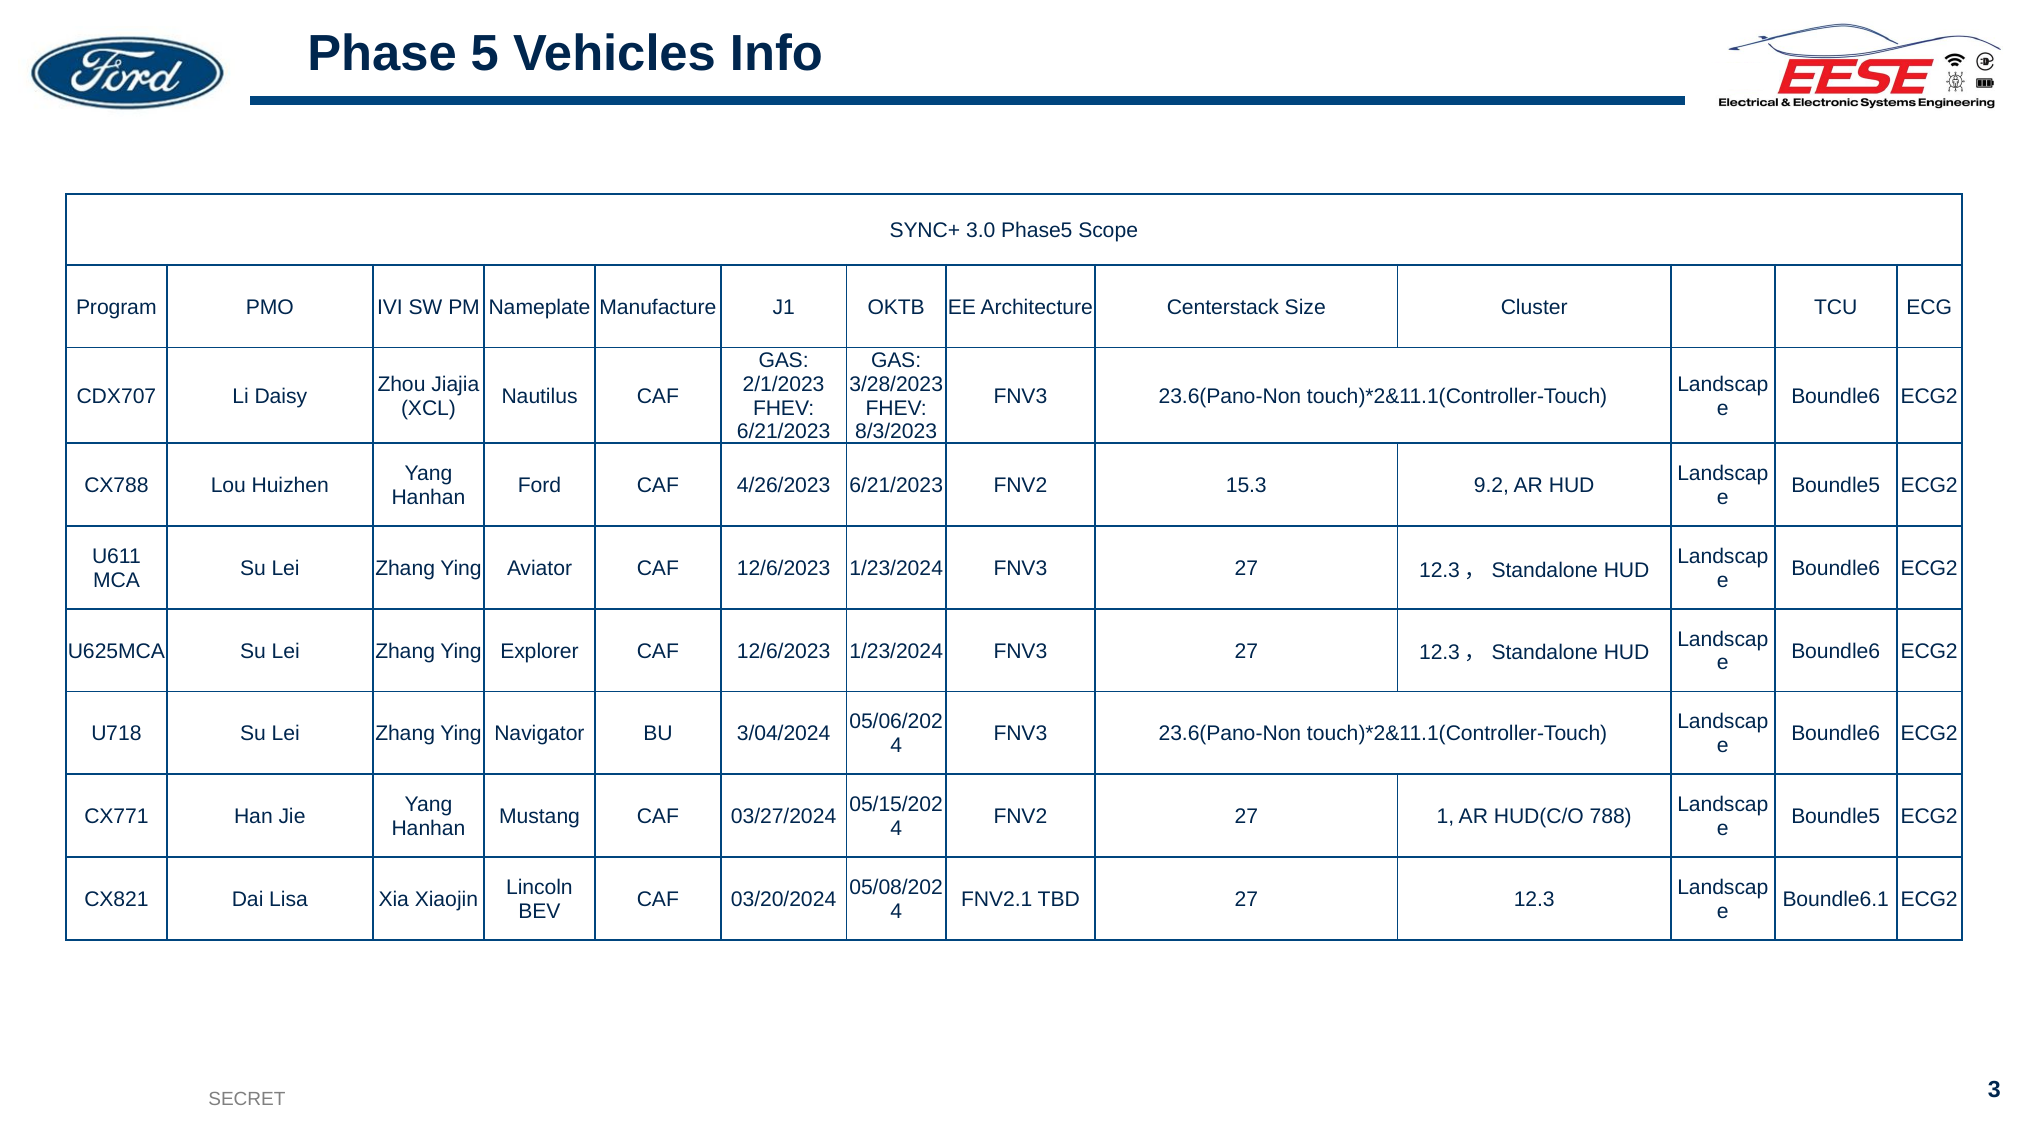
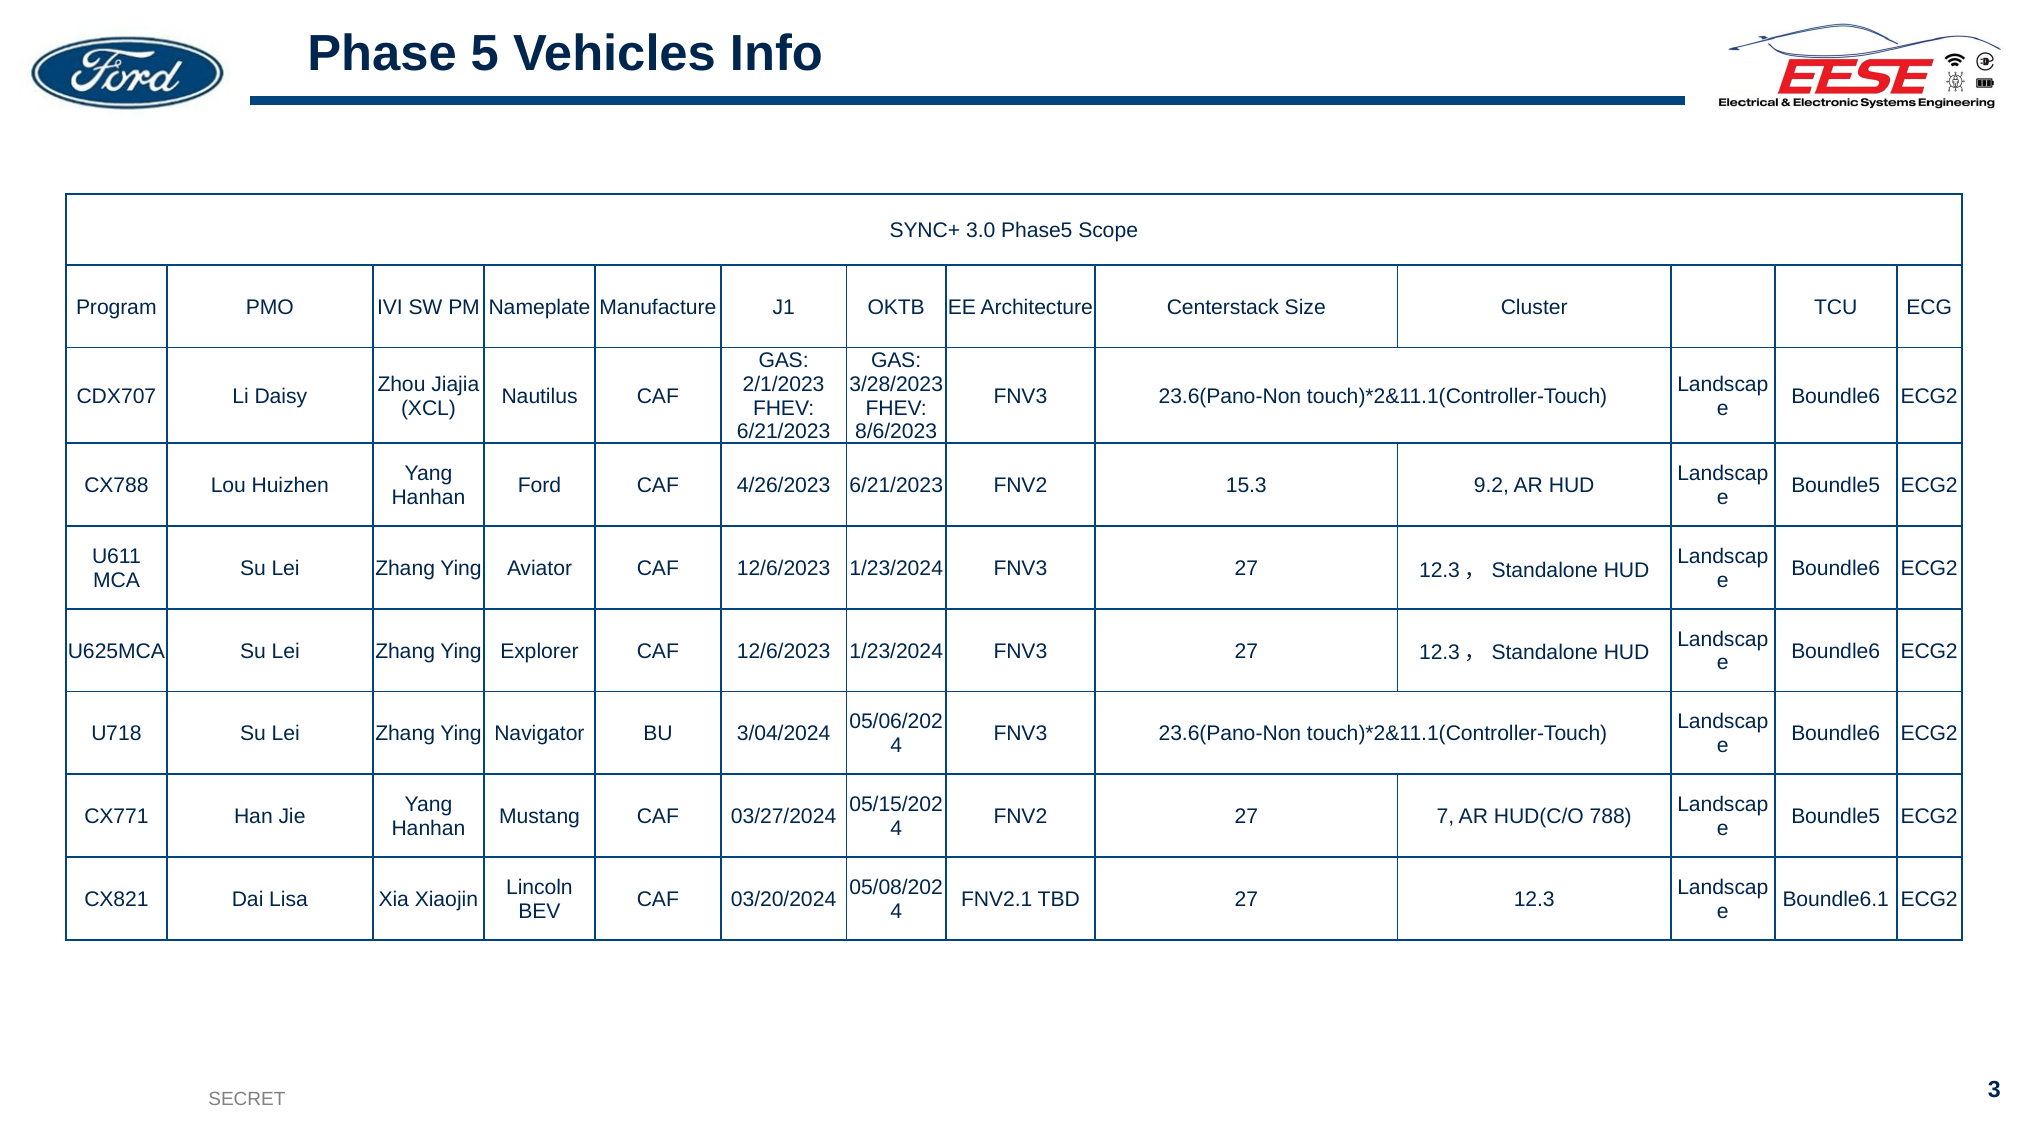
8/3/2023: 8/3/2023 -> 8/6/2023 (896, 432)
1: 1 -> 7 (1445, 816)
